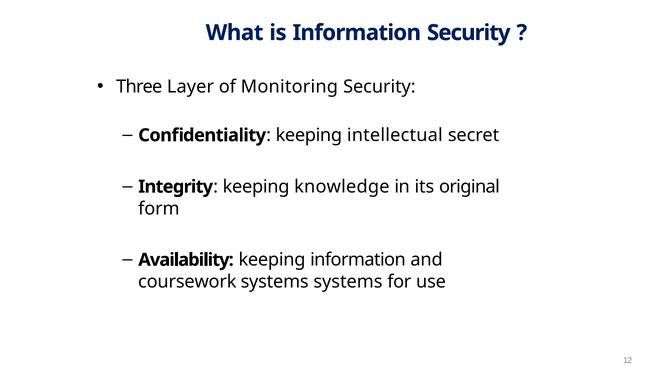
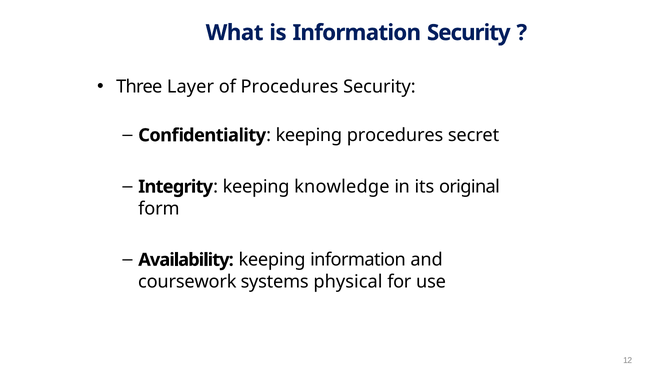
of Monitoring: Monitoring -> Procedures (289, 87)
keeping intellectual: intellectual -> procedures (395, 135)
systems systems: systems -> physical (348, 282)
